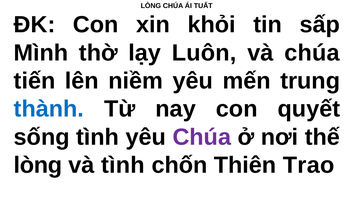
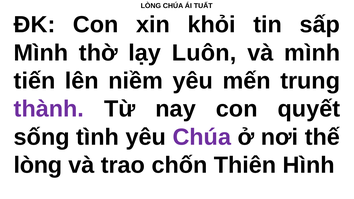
và chúa: chúa -> mình (312, 53)
thành colour: blue -> purple (49, 109)
và tình: tình -> trao (123, 165)
Trao: Trao -> Hình (309, 165)
